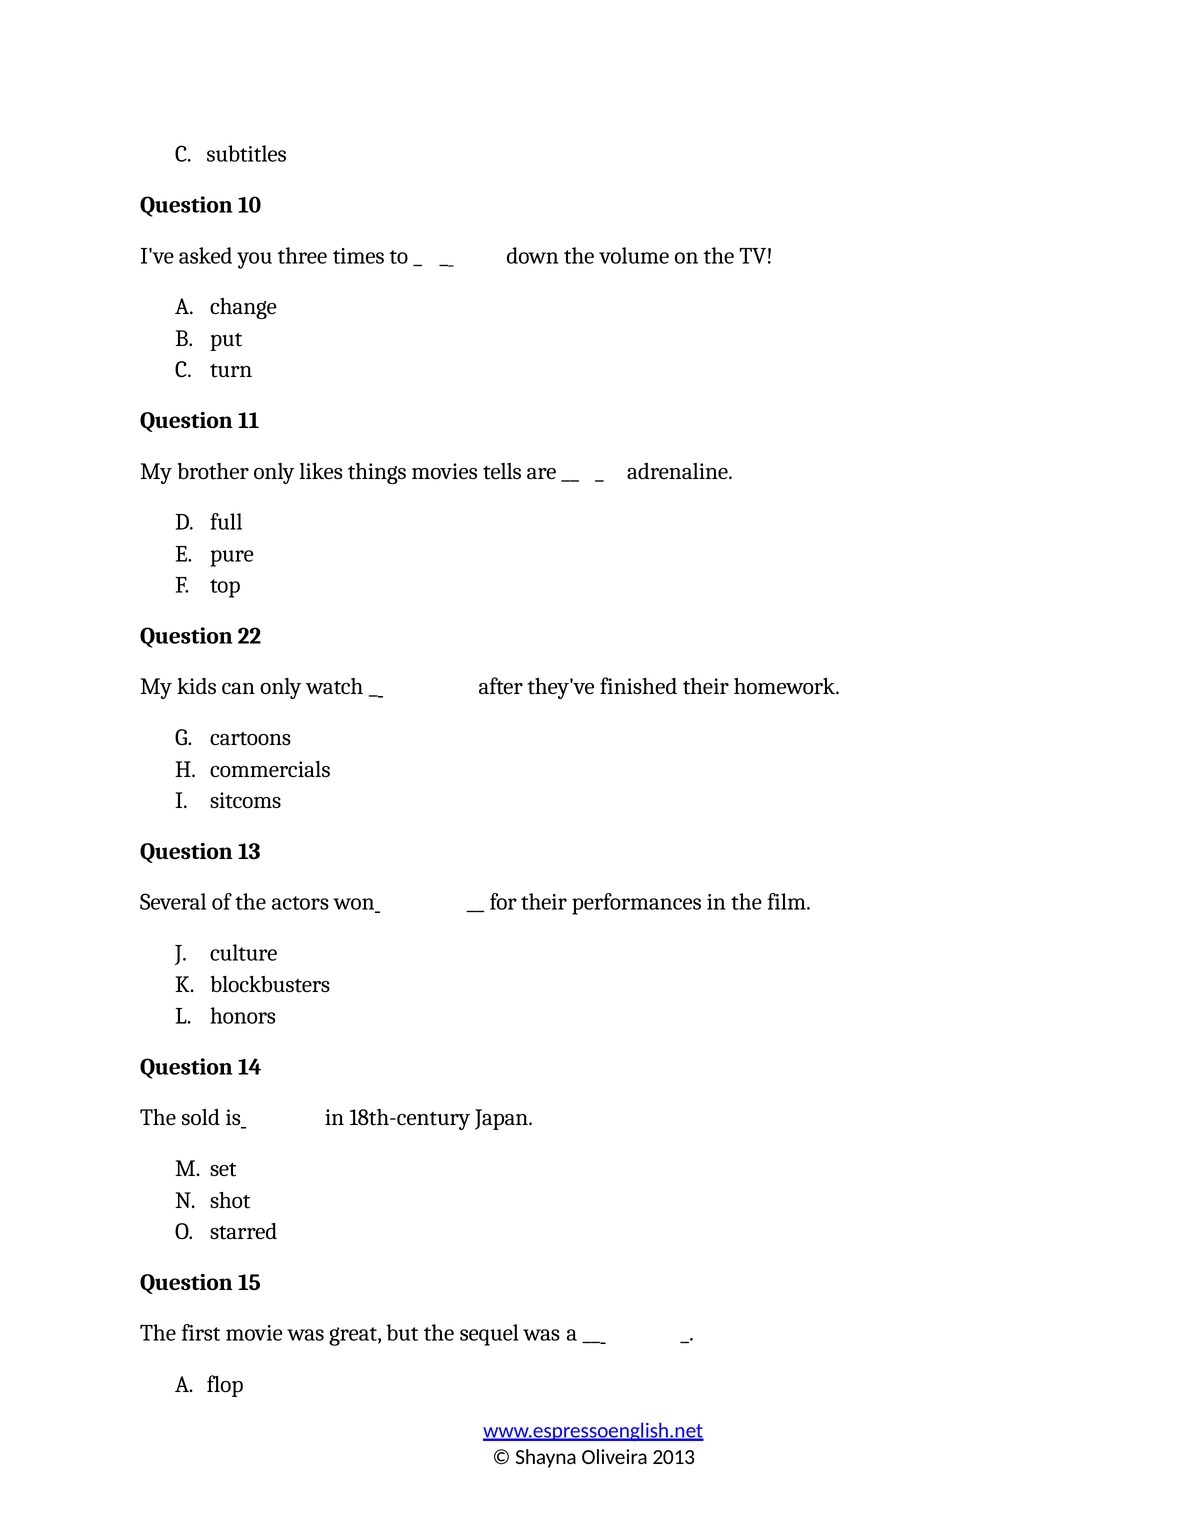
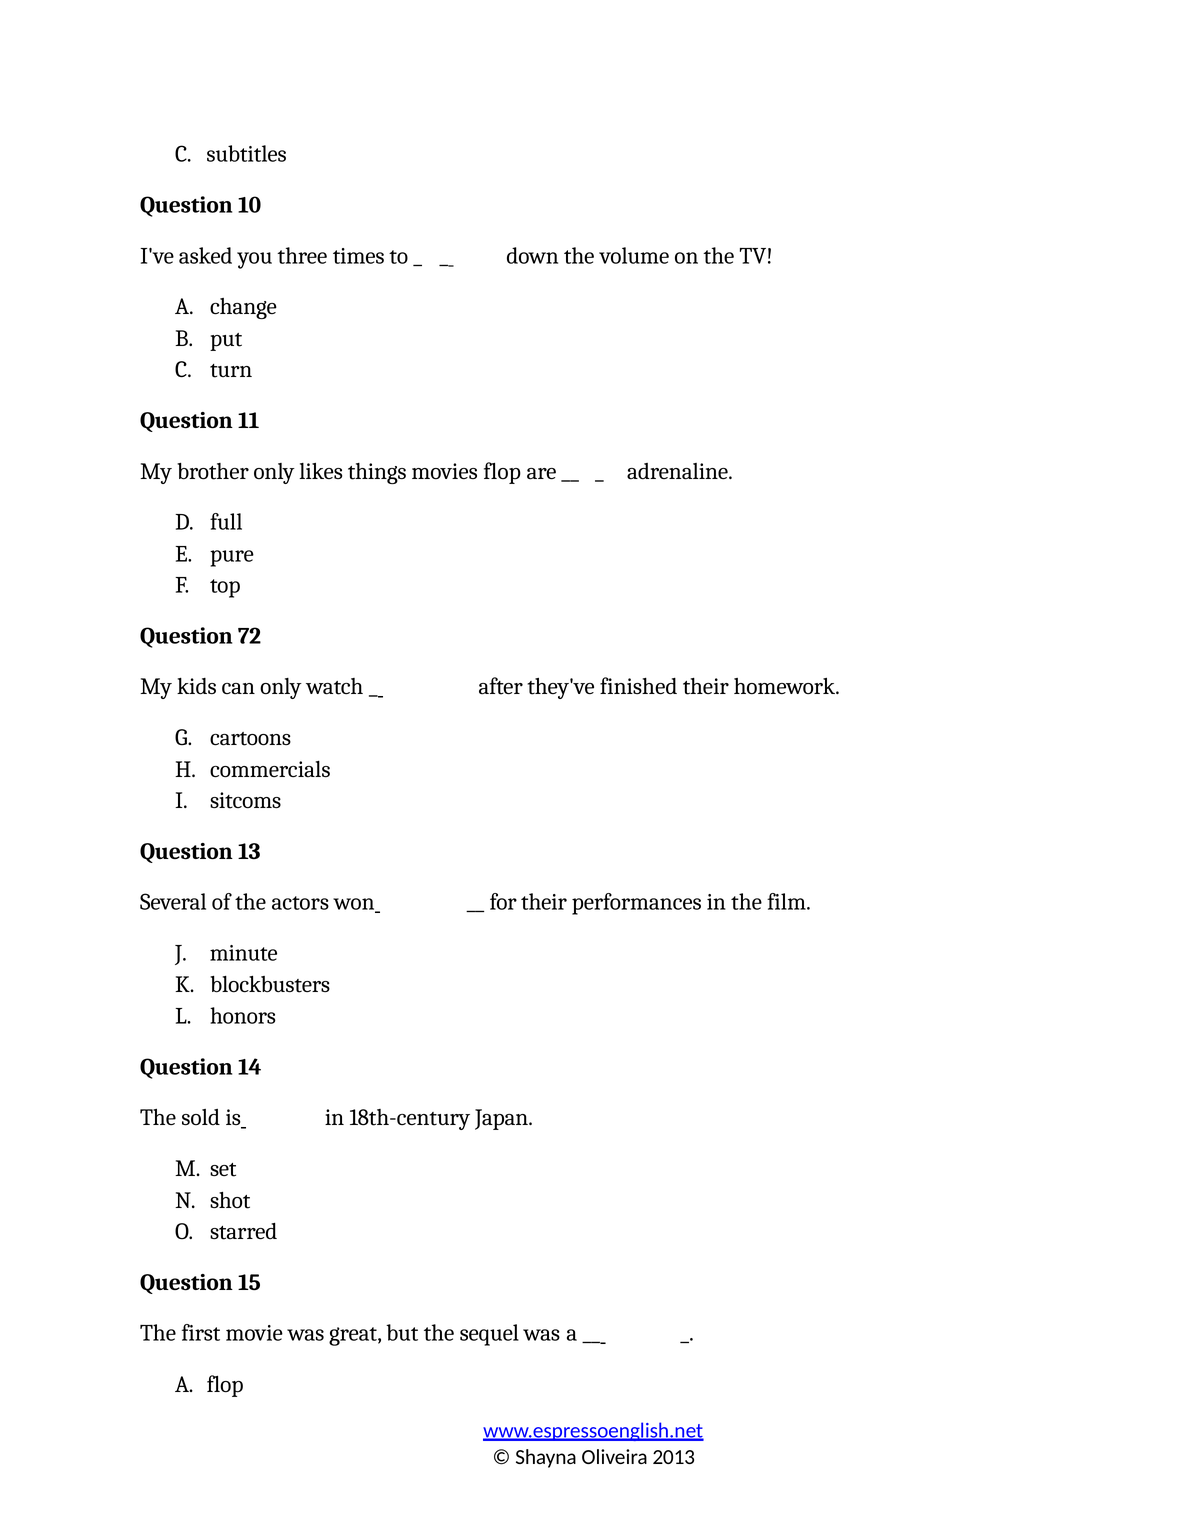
movies tells: tells -> flop (502, 471)
22: 22 -> 72 (249, 636)
culture: culture -> minute (244, 953)
